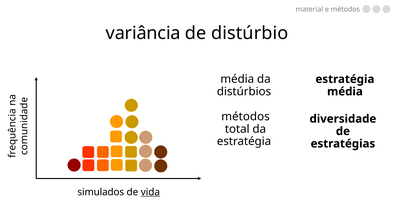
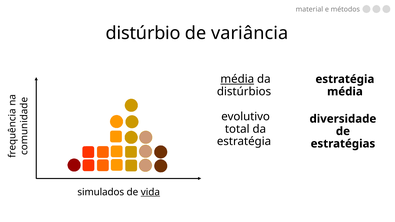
variância: variância -> distúrbio (143, 33)
distúrbio: distúrbio -> variância (250, 33)
média underline: none -> present (237, 79)
métodos: métodos -> evolutivo (246, 117)
